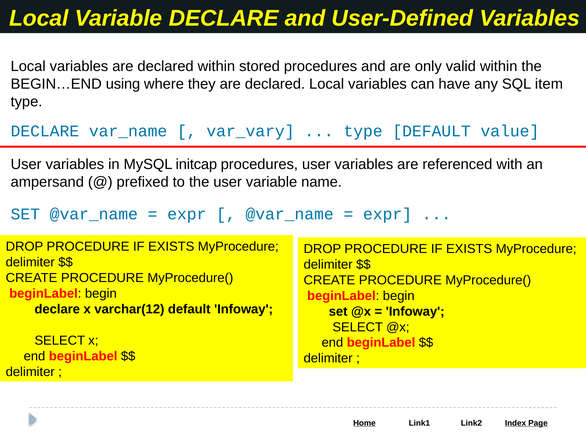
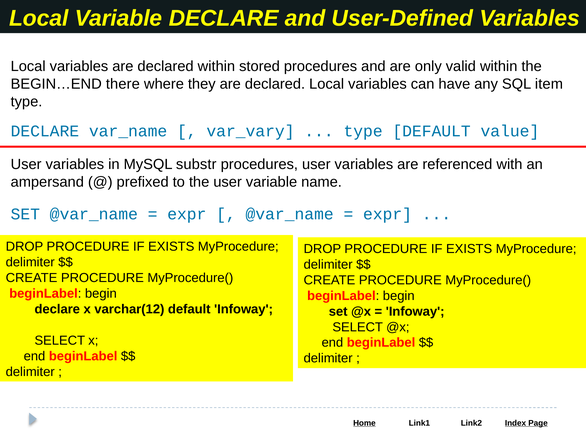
using: using -> there (123, 84)
initcap: initcap -> substr (196, 164)
